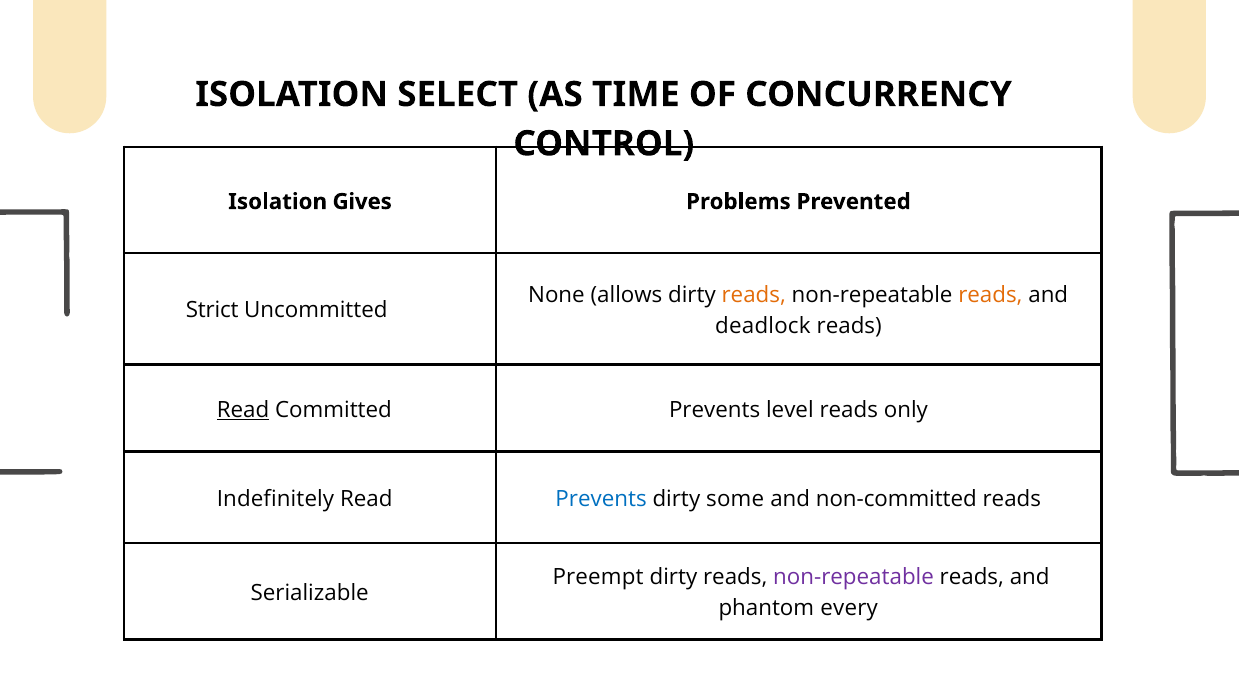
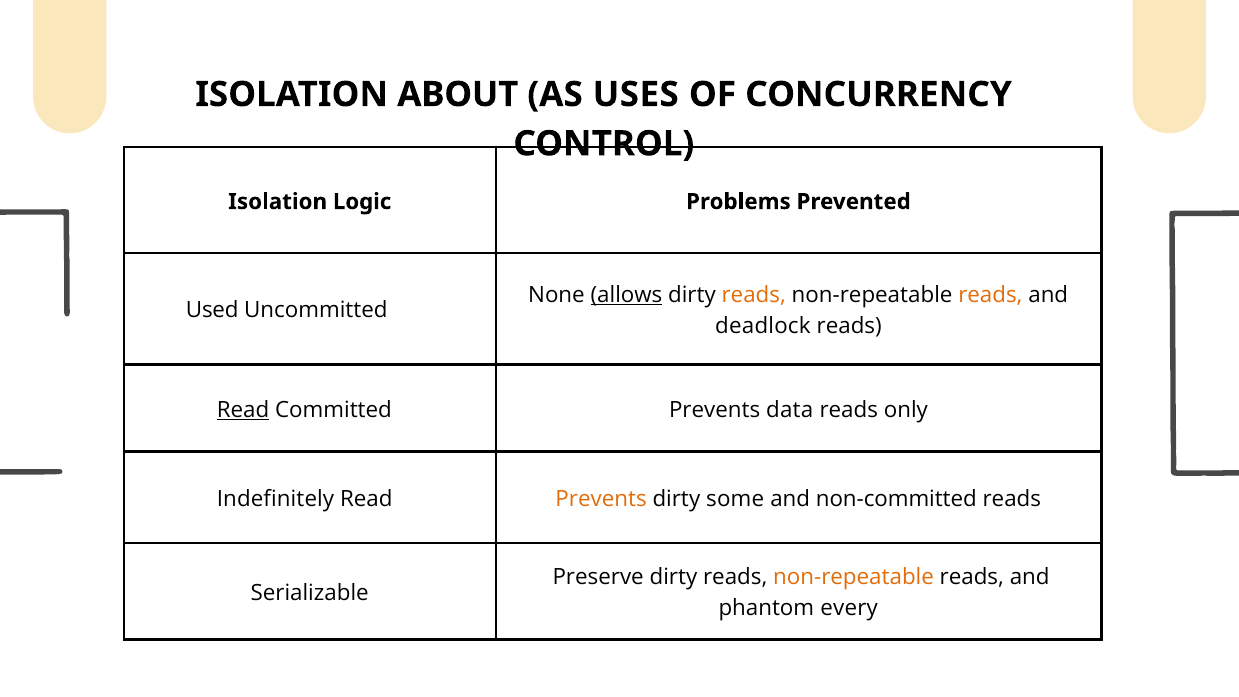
SELECT: SELECT -> ABOUT (458, 94)
TIME: TIME -> USES (636, 94)
Gives: Gives -> Logic (362, 202)
allows underline: none -> present (626, 295)
Strict: Strict -> Used (212, 311)
level: level -> data (790, 410)
Prevents colour: blue -> orange (601, 499)
Preempt: Preempt -> Preserve (598, 577)
non-repeatable colour: purple -> orange (854, 577)
